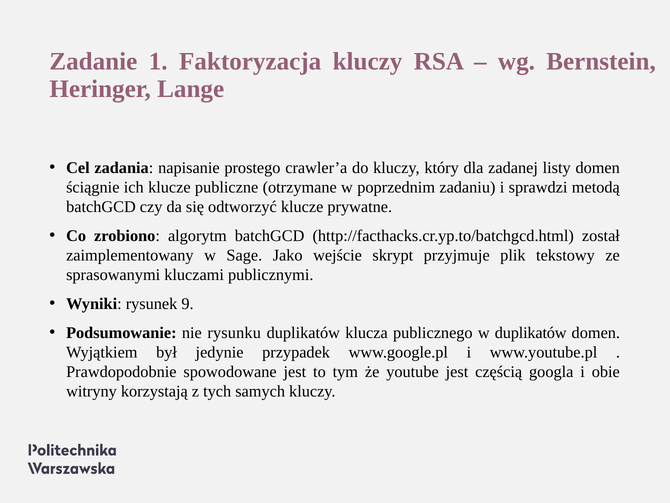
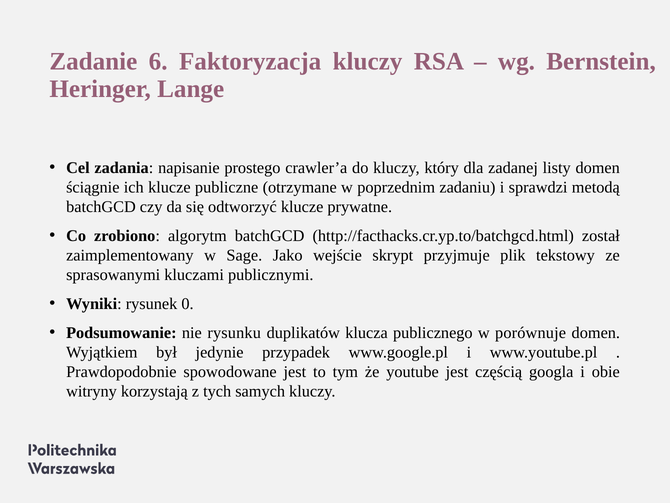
1: 1 -> 6 (158, 62)
9: 9 -> 0 (187, 304)
w duplikatów: duplikatów -> porównuje (531, 333)
